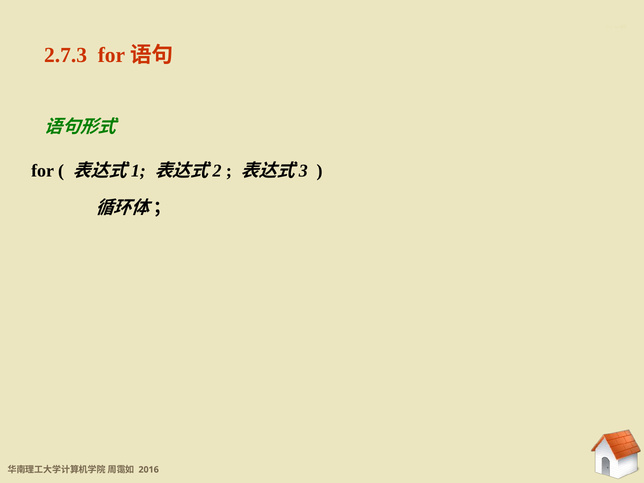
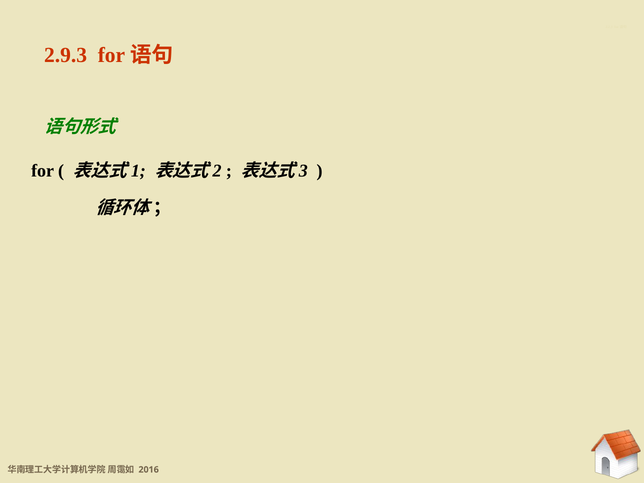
2.7.3: 2.7.3 -> 2.9.3 (66, 55)
